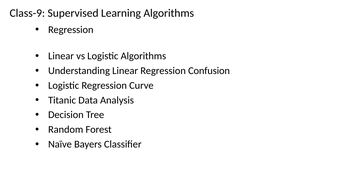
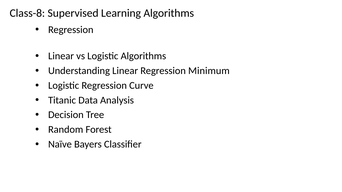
Class-9: Class-9 -> Class-8 (27, 13)
Confusion: Confusion -> Minimum (209, 71)
